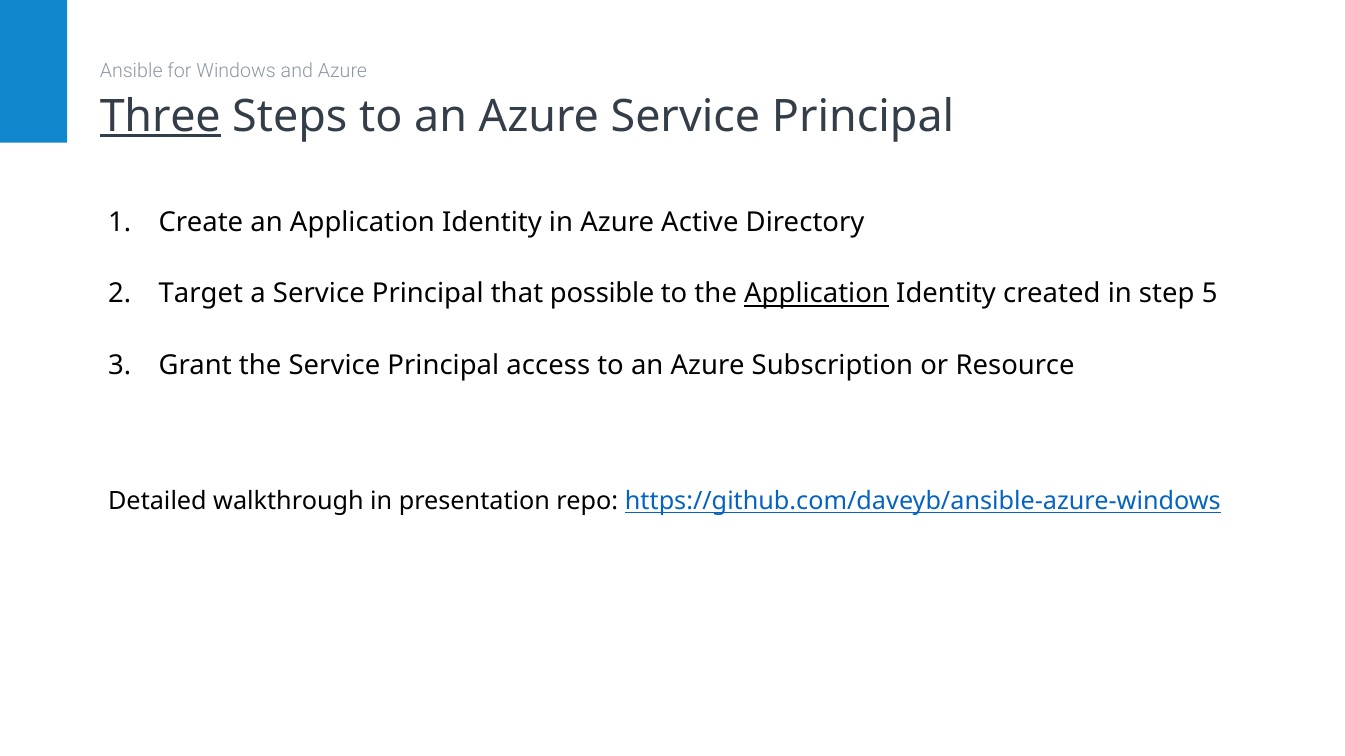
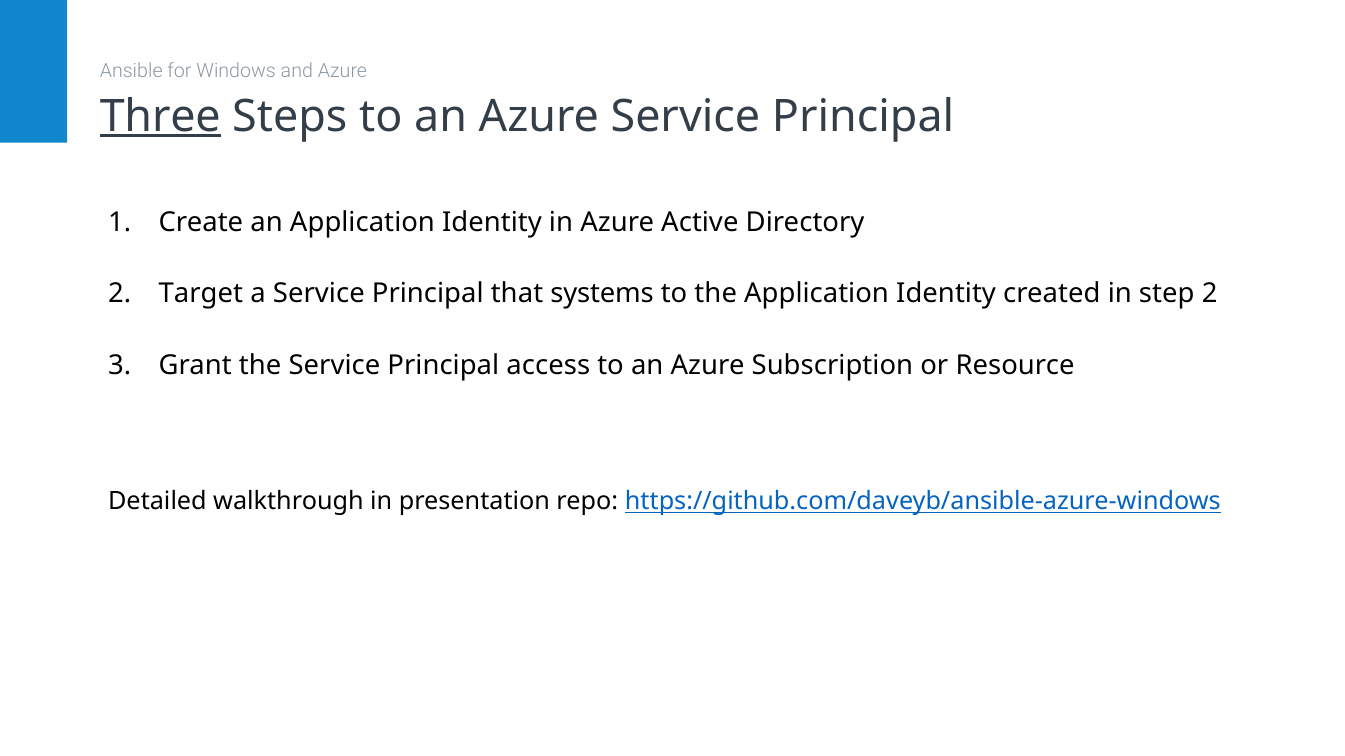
possible: possible -> systems (602, 294)
Application underline: present -> none (817, 294)
step 5: 5 -> 2 (1210, 294)
